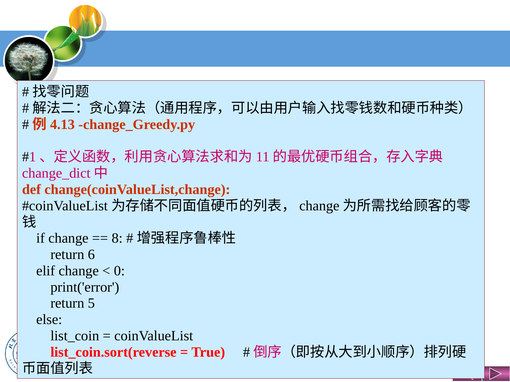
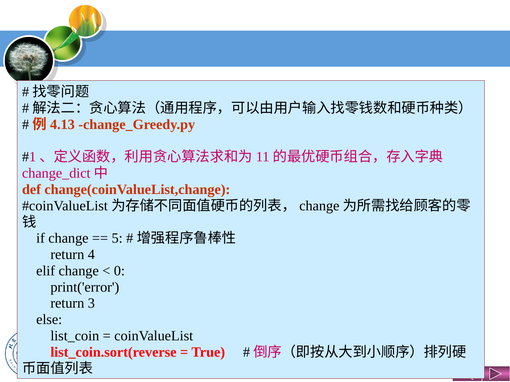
8: 8 -> 5 (117, 239)
6: 6 -> 4 (91, 255)
5: 5 -> 3 (91, 304)
